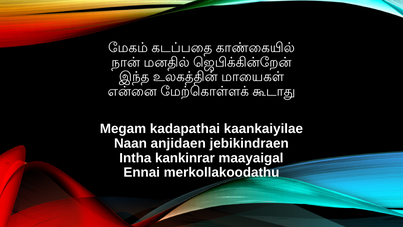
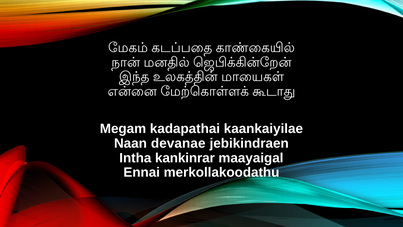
anjidaen: anjidaen -> devanae (178, 143)
